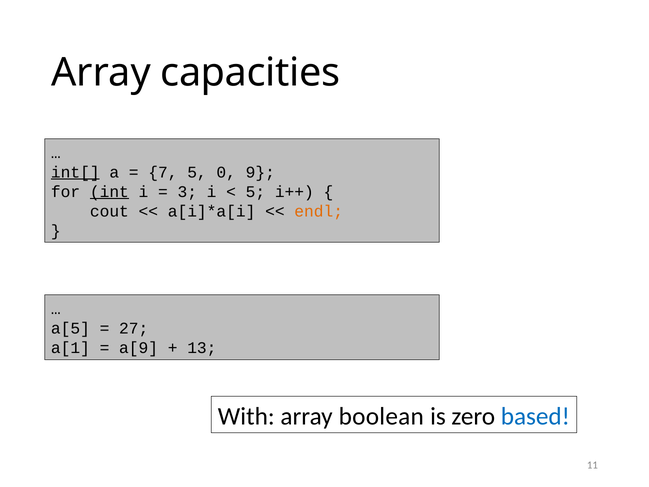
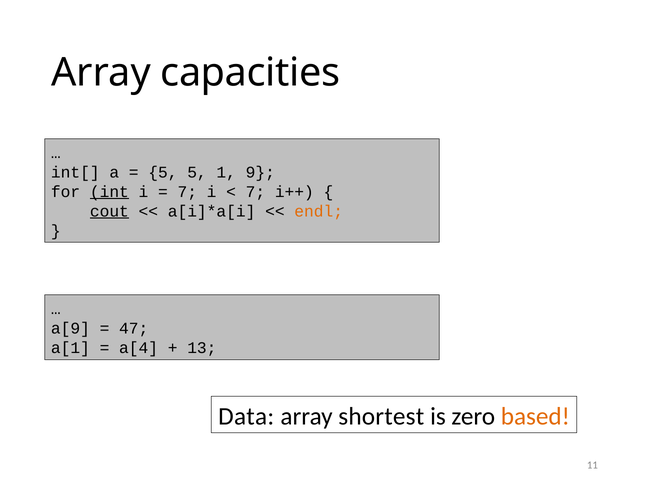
int[ underline: present -> none (75, 172)
7: 7 -> 5 (163, 172)
0: 0 -> 1 (226, 172)
3: 3 -> 7 (187, 192)
5: 5 -> 7 (255, 192)
cout underline: none -> present (109, 211)
a[5: a[5 -> a[9 (70, 328)
27: 27 -> 47 (134, 328)
a[9: a[9 -> a[4 (139, 348)
With: With -> Data (246, 416)
boolean: boolean -> shortest (381, 416)
based colour: blue -> orange (535, 416)
